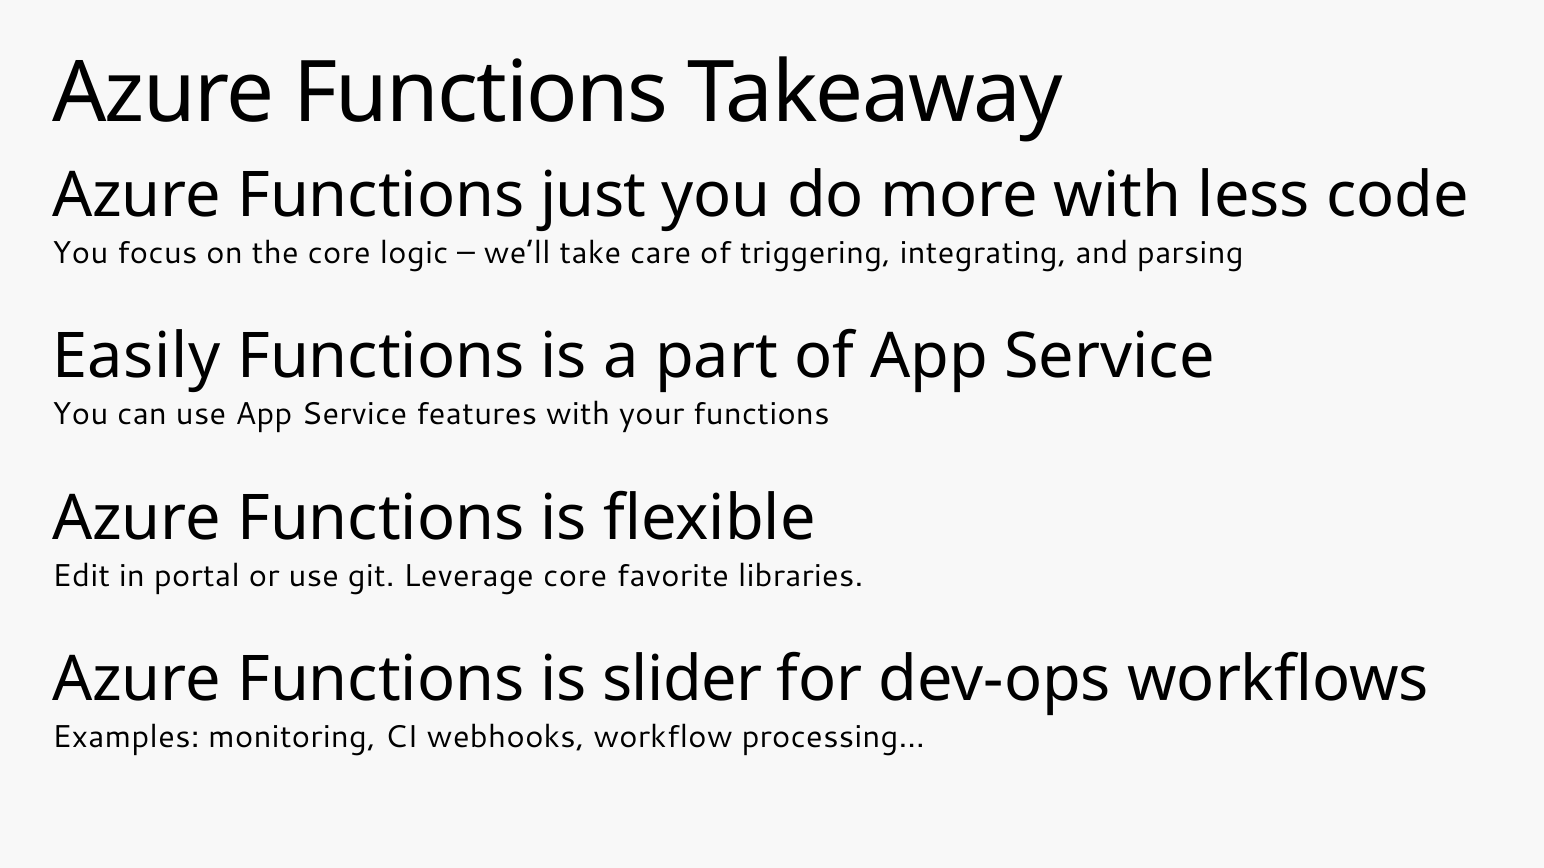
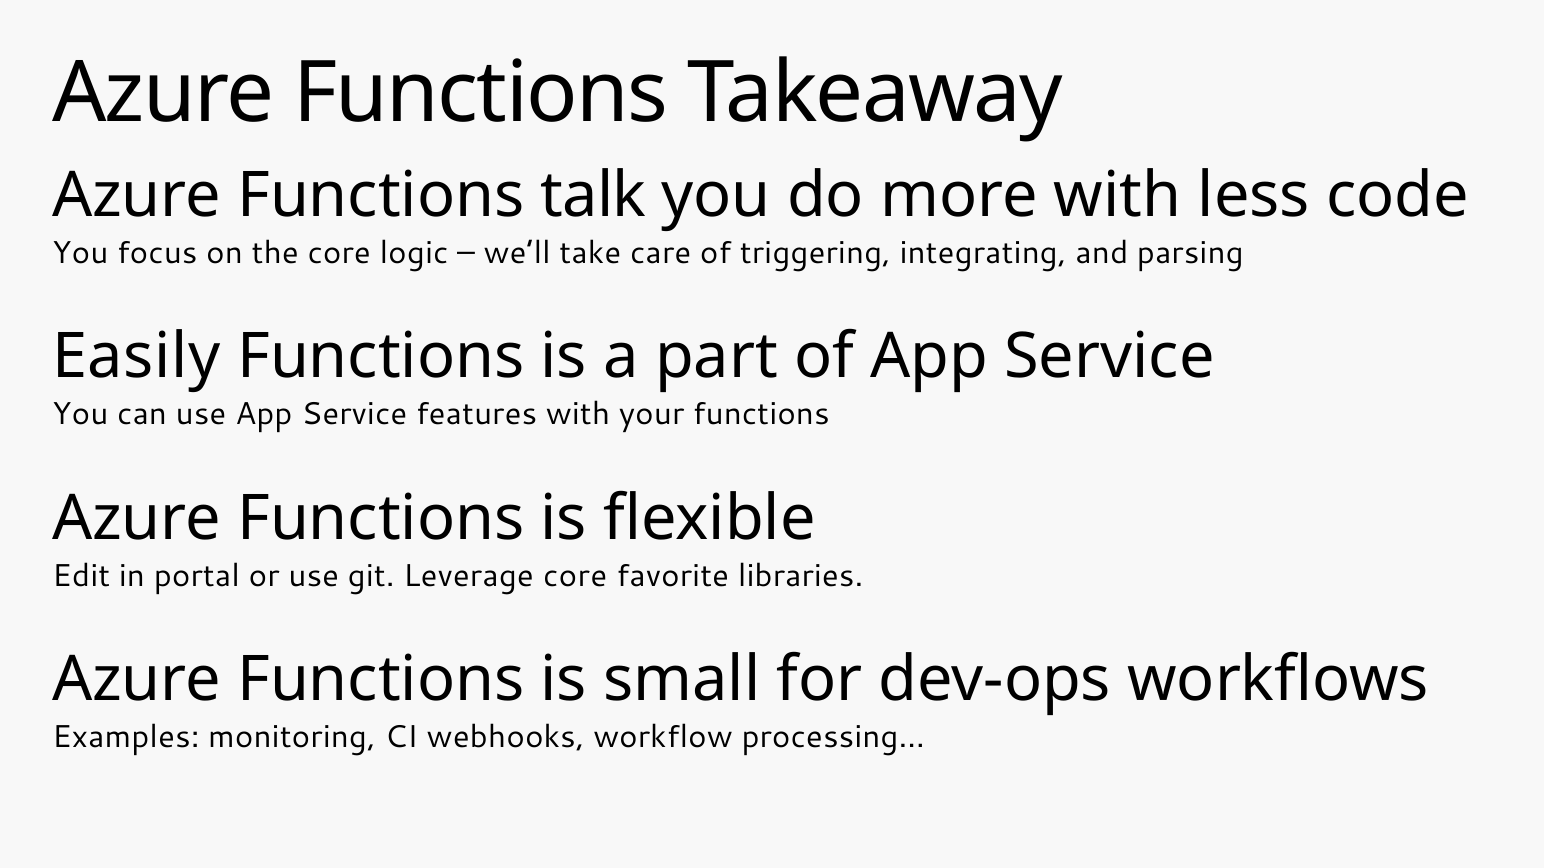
just: just -> talk (593, 196)
slider: slider -> small (682, 680)
